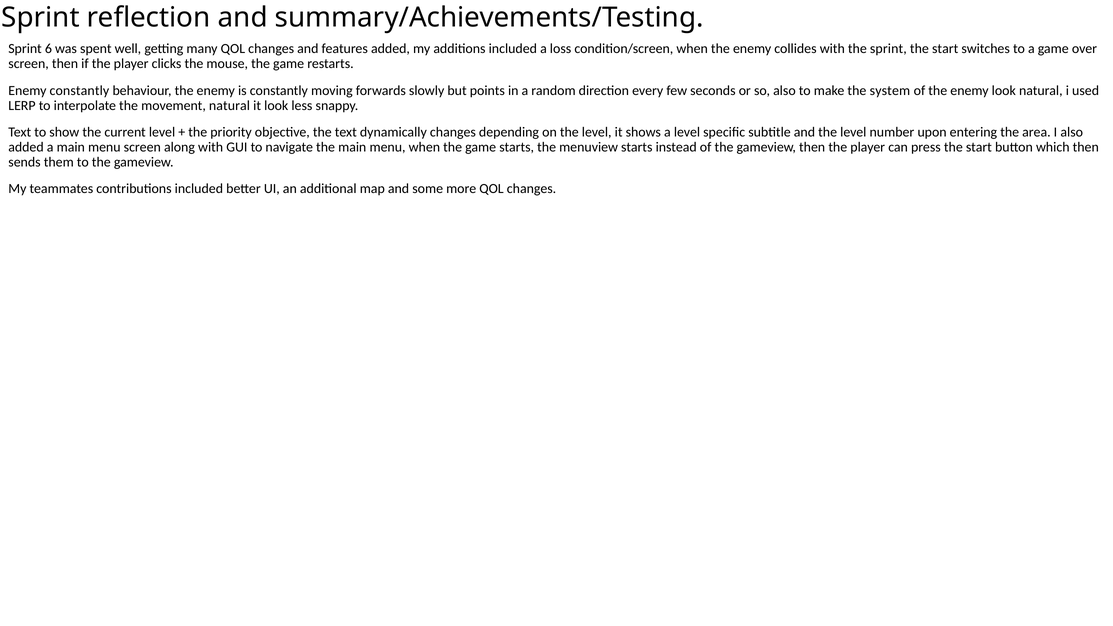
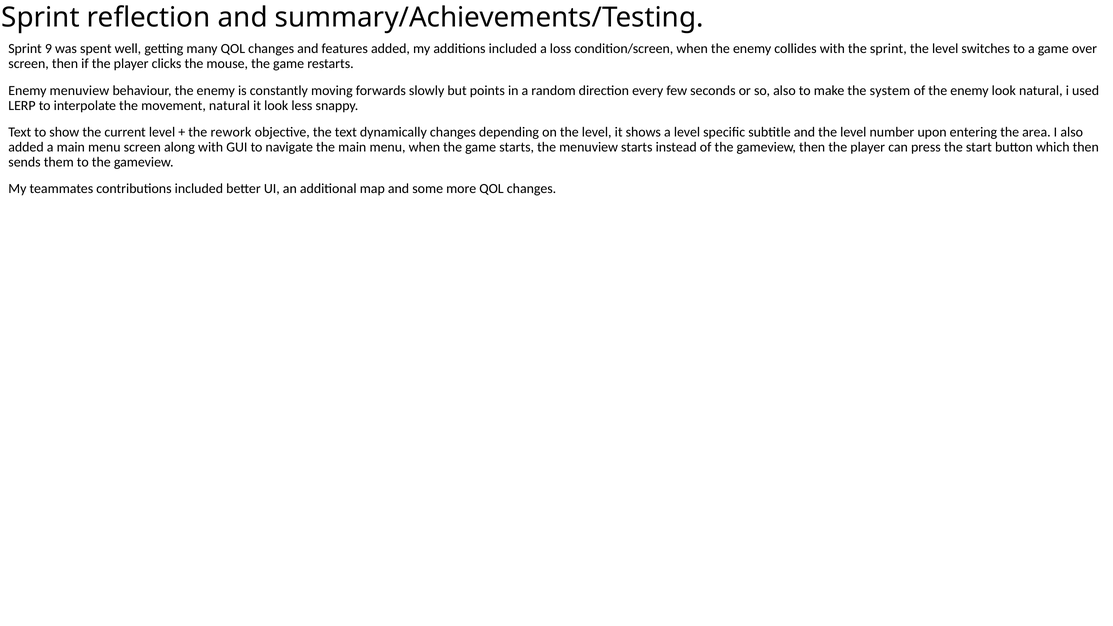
6: 6 -> 9 (49, 49)
start: start -> level (945, 49)
Enemy constantly: constantly -> menuview (79, 90)
priority: priority -> rework (231, 132)
